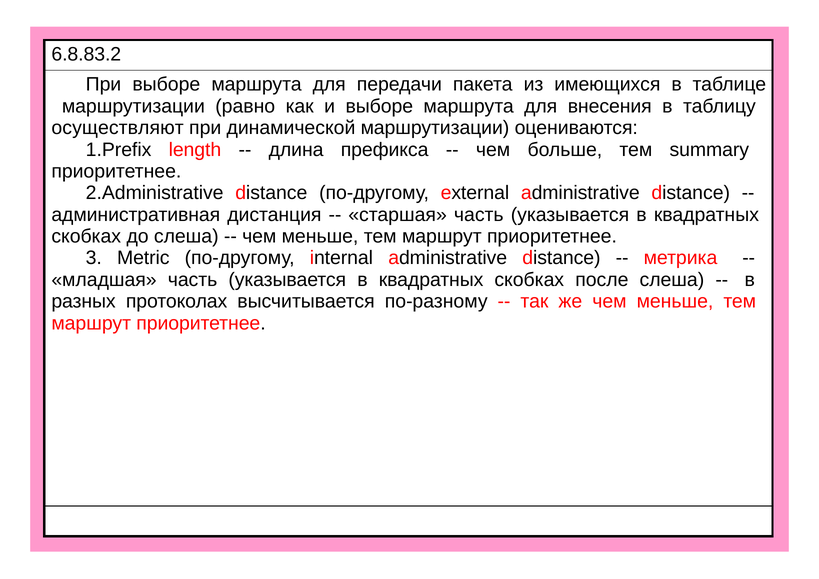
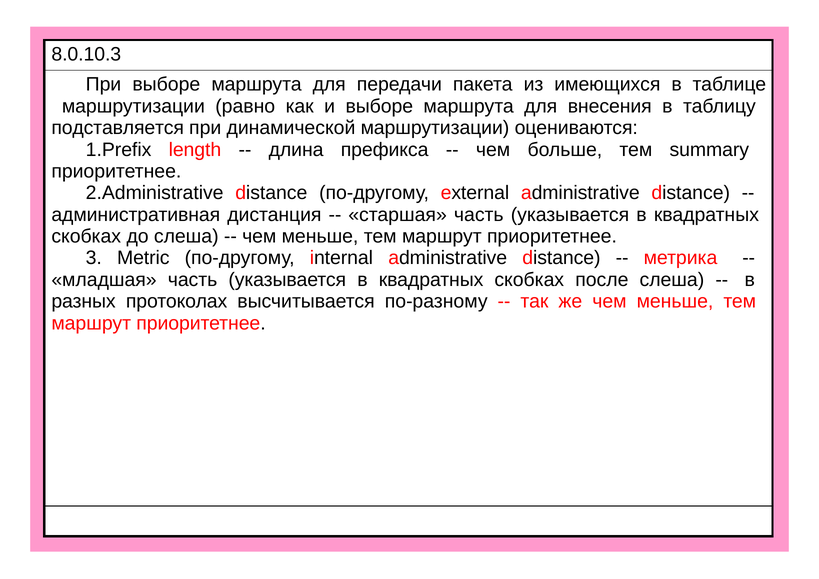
6.8.83.2: 6.8.83.2 -> 8.0.10.3 (86, 54)
осуществляют: осуществляют -> подставляется (118, 128)
